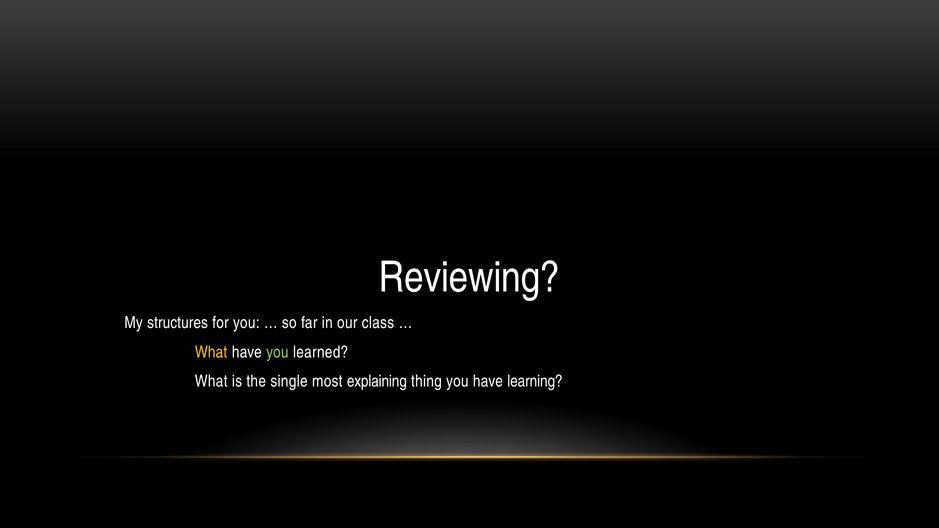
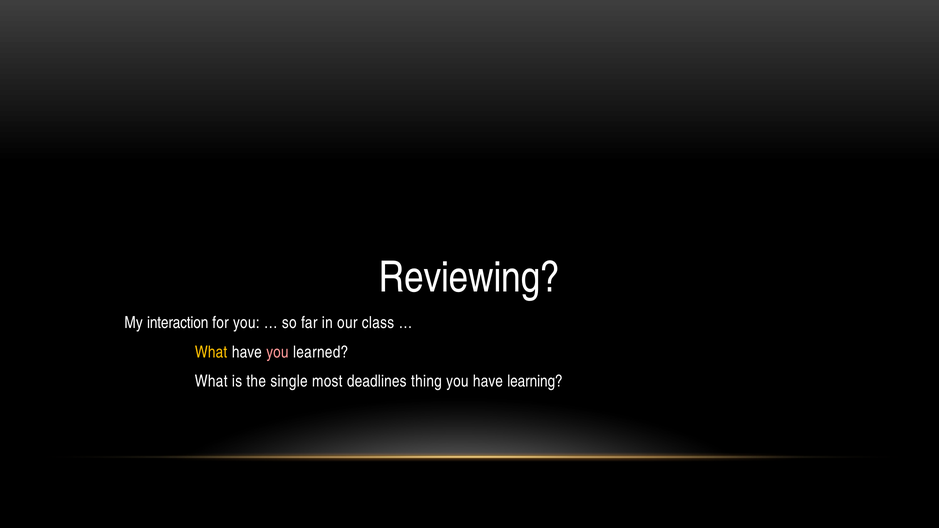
structures: structures -> interaction (178, 323)
you colour: light green -> pink (277, 352)
explaining: explaining -> deadlines (377, 382)
